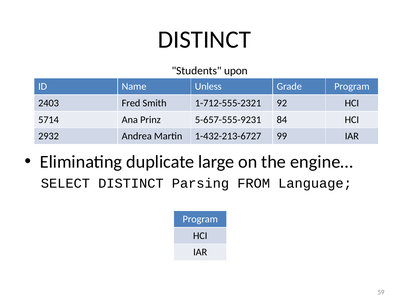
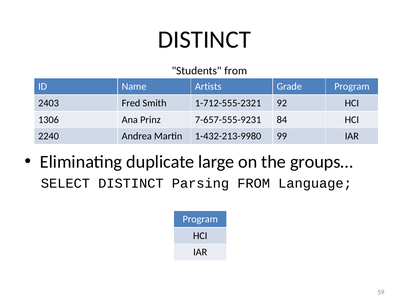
Students upon: upon -> from (236, 71)
Unless: Unless -> Artists (208, 87)
5714: 5714 -> 1306 (49, 120)
5-657-555-9231: 5-657-555-9231 -> 7-657-555-9231 (228, 120)
2932: 2932 -> 2240 (49, 137)
1-432-213-6727: 1-432-213-6727 -> 1-432-213-9980 (228, 137)
engine…: engine… -> groups… (322, 162)
